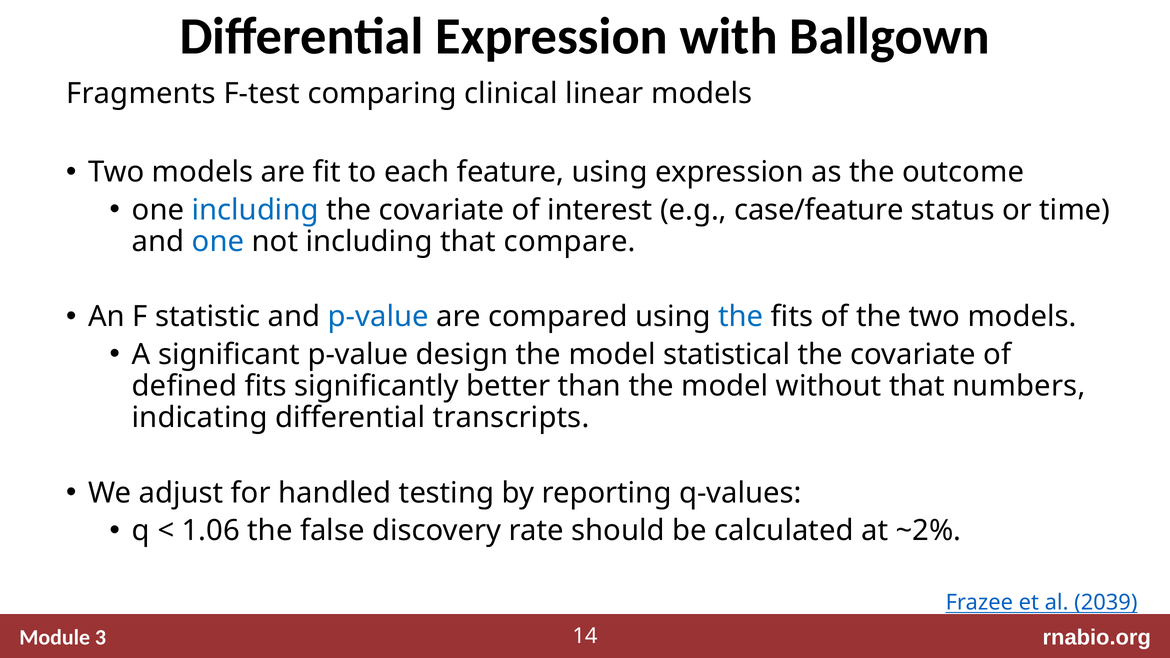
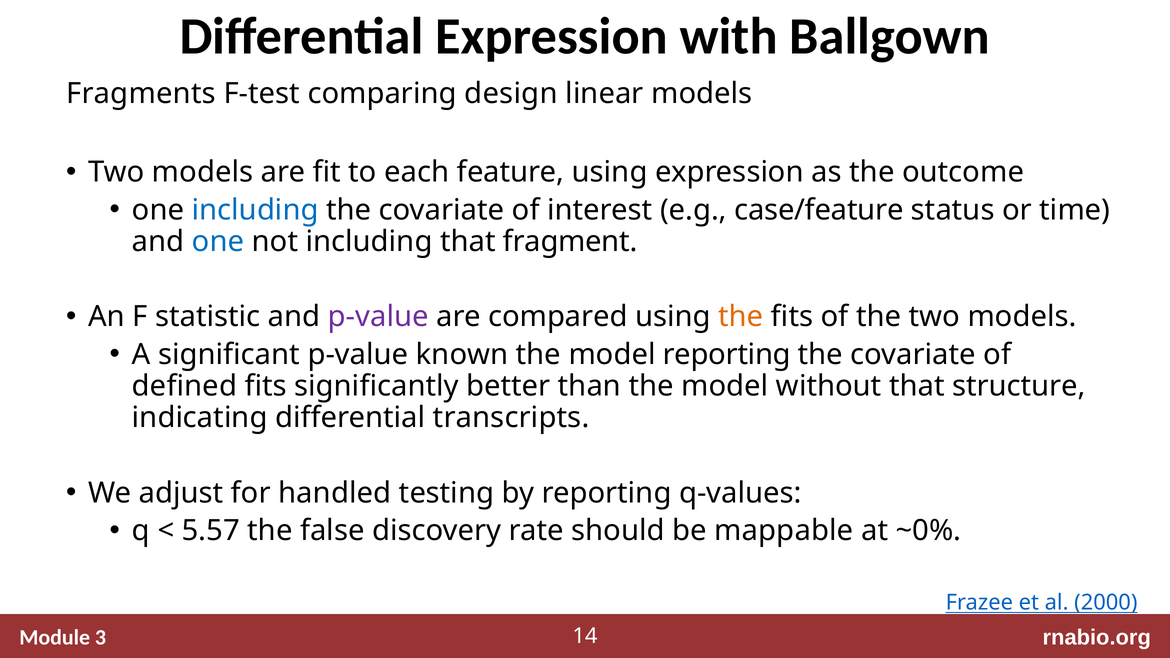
clinical: clinical -> design (511, 93)
compare: compare -> fragment (570, 242)
p-value colour: blue -> purple (378, 317)
the colour: blue -> orange (741, 317)
design: design -> known (462, 355)
model statistical: statistical -> reporting (727, 355)
numbers: numbers -> structure (1019, 386)
1.06: 1.06 -> 5.57 (211, 531)
calculated: calculated -> mappable (784, 531)
~2%: ~2% -> ~0% (928, 531)
2039: 2039 -> 2000 (1106, 603)
